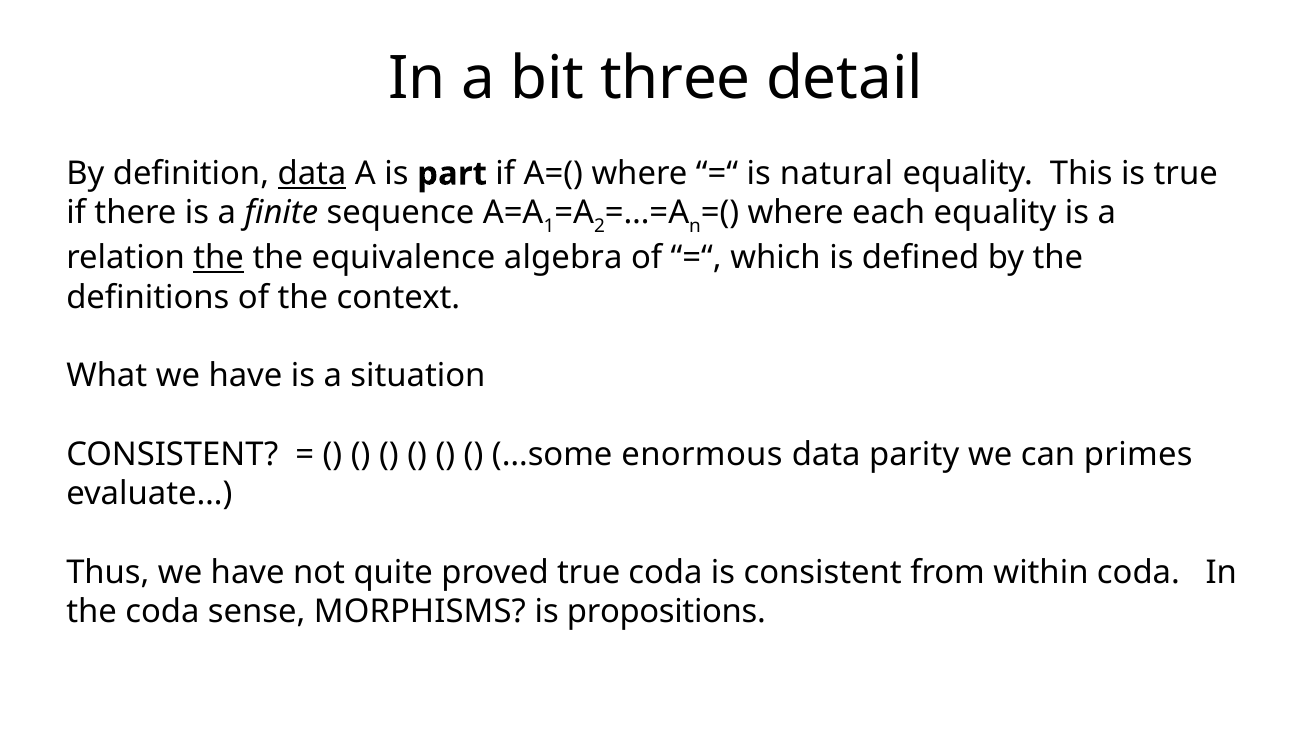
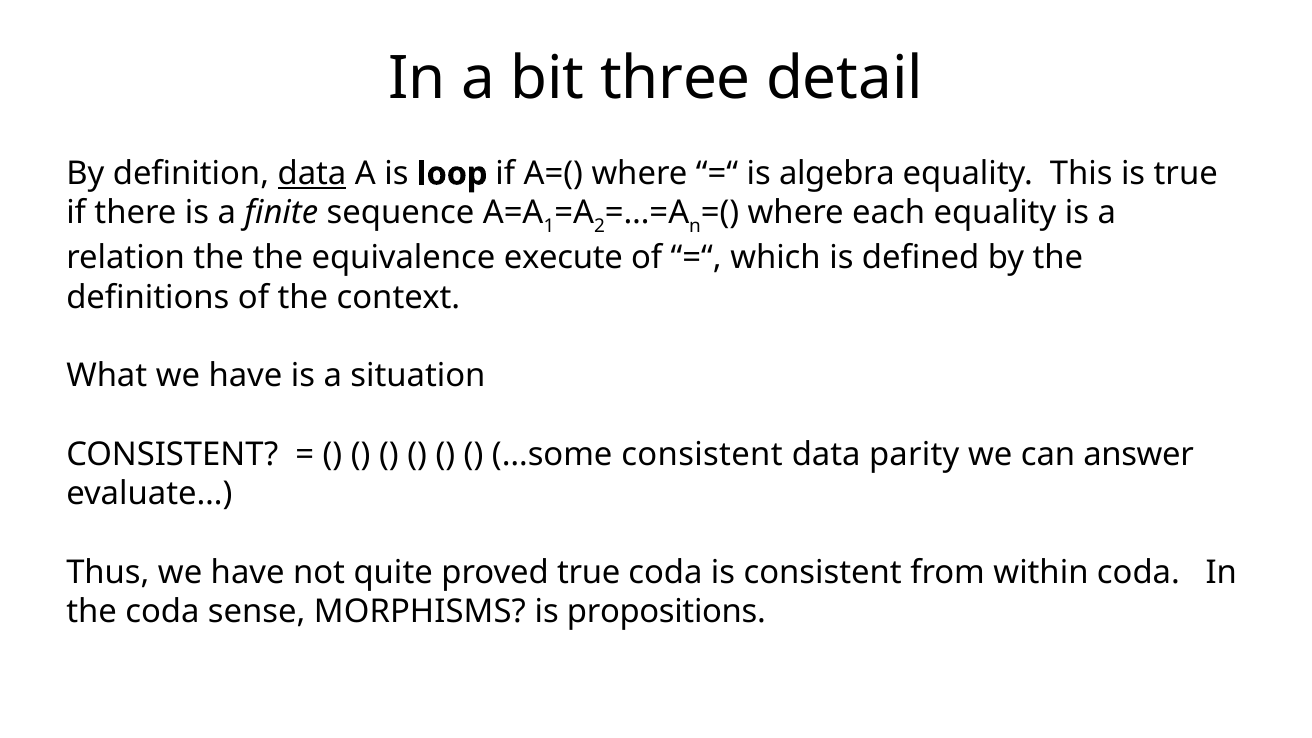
part: part -> loop (452, 174)
natural: natural -> algebra (837, 174)
the underline: present -> none (219, 258)
algebra: algebra -> execute (563, 258)
…some enormous: enormous -> consistent (702, 455)
primes: primes -> answer (1139, 455)
